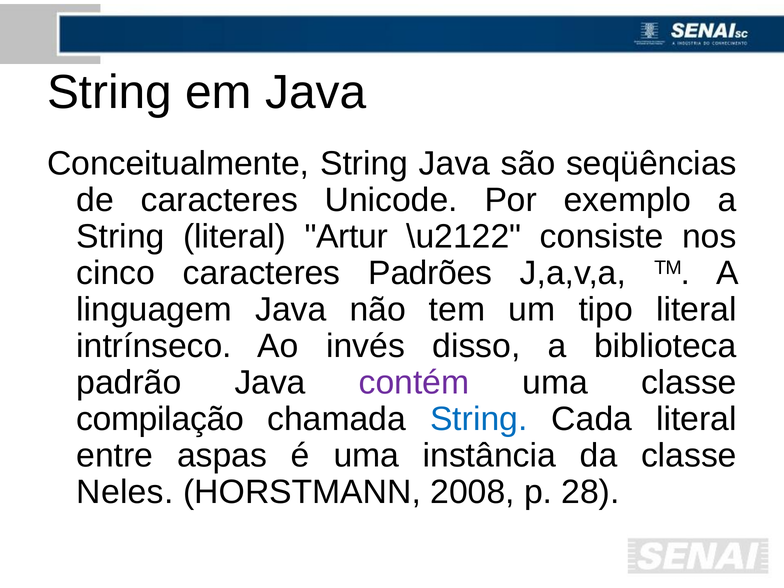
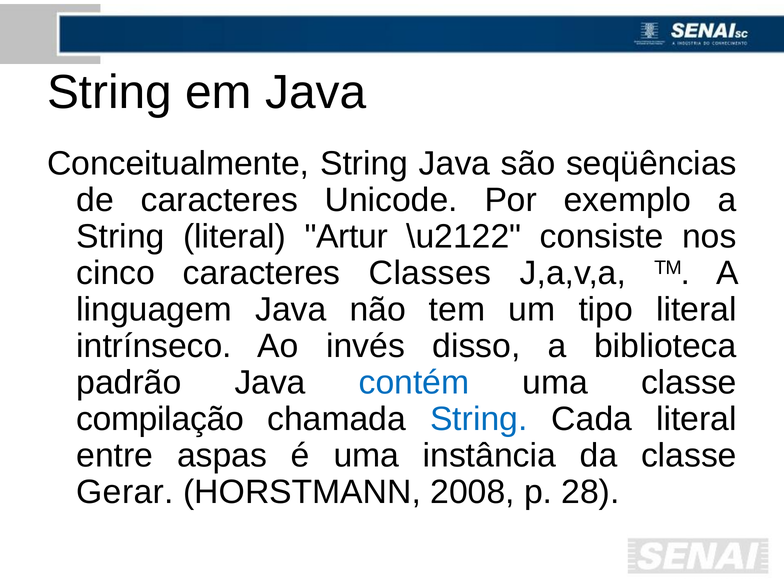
Padrões: Padrões -> Classes (430, 273)
contém colour: purple -> blue (414, 383)
Neles: Neles -> Gerar (125, 492)
